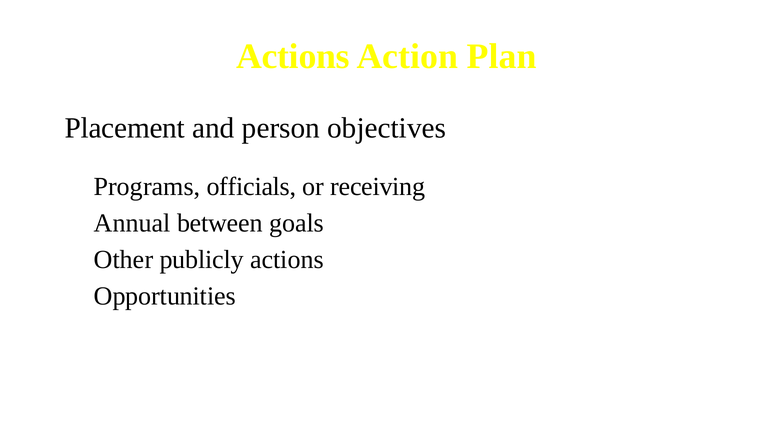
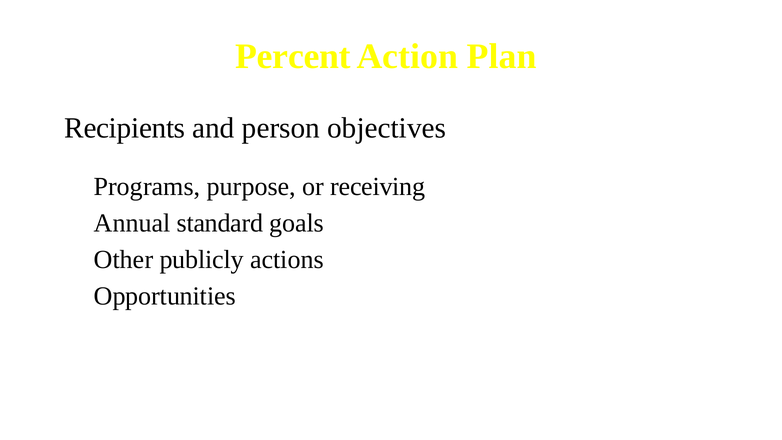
Actions: Actions -> Percent (293, 56)
Placement: Placement -> Recipients (125, 128)
officials: officials -> purpose (251, 187)
between: between -> standard (220, 223)
